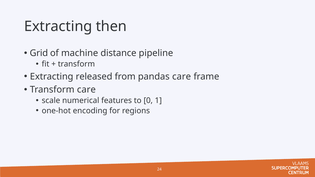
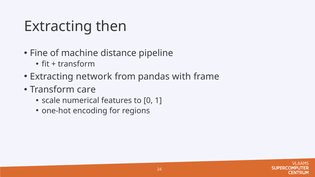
Grid: Grid -> Fine (39, 53)
released: released -> network (94, 77)
pandas care: care -> with (182, 77)
